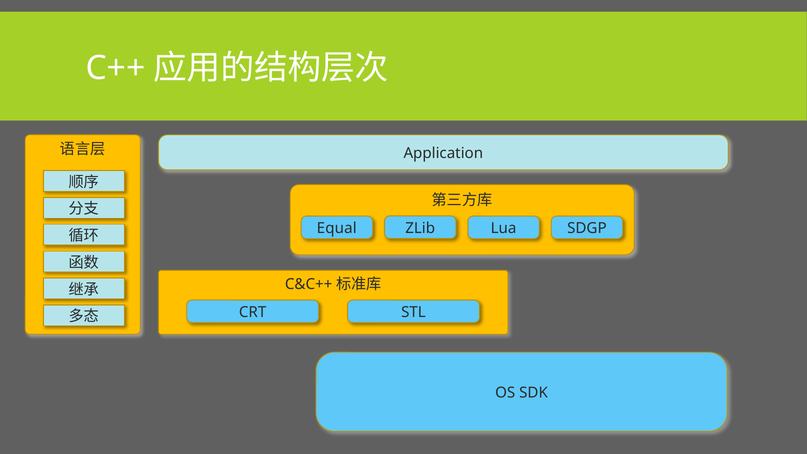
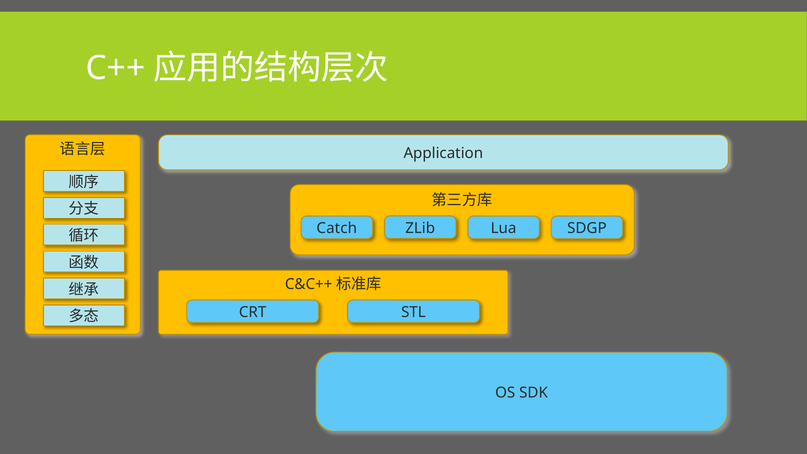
Equal: Equal -> Catch (337, 228)
